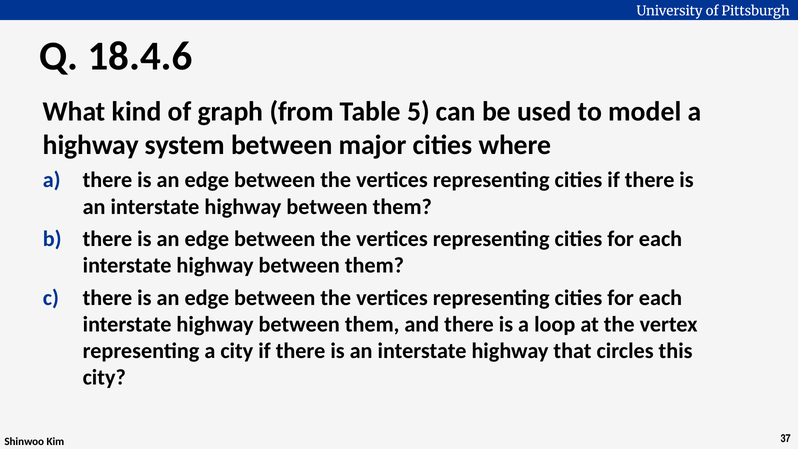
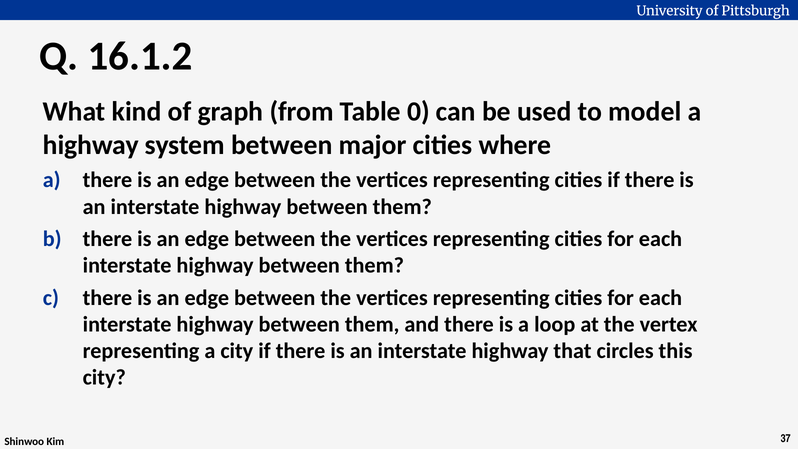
18.4.6: 18.4.6 -> 16.1.2 (140, 56)
5: 5 -> 0 (418, 112)
